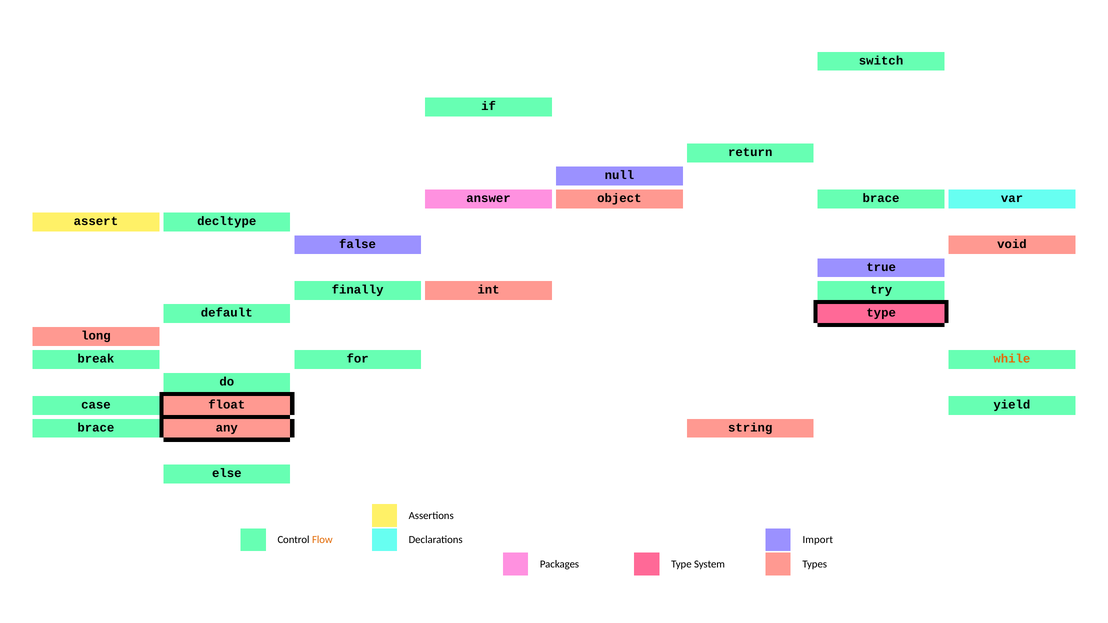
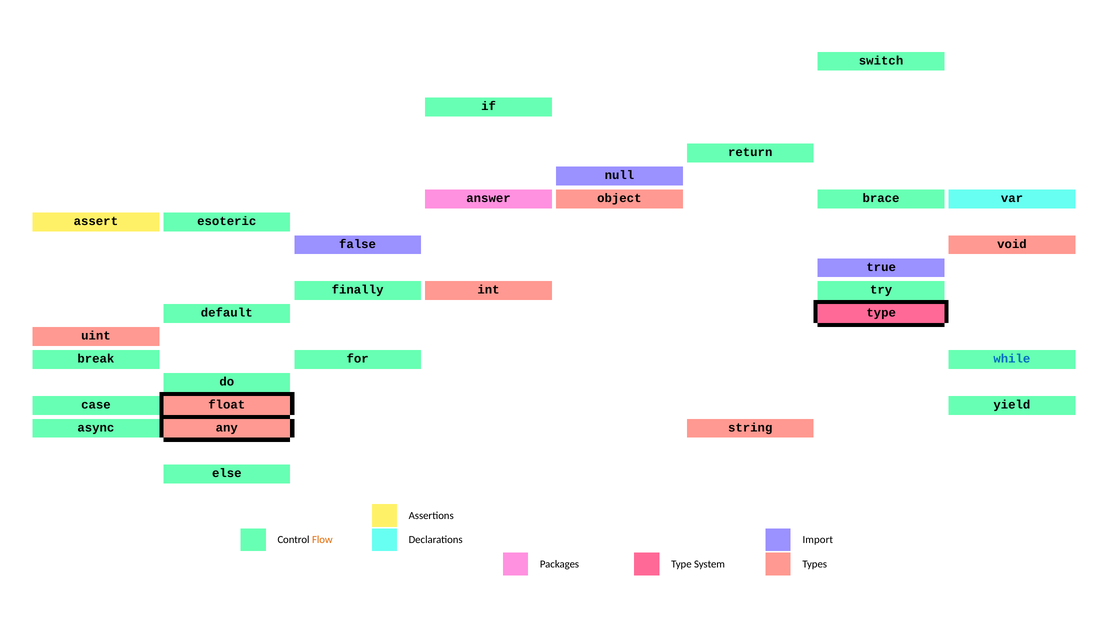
decltype: decltype -> esoteric (227, 221)
long: long -> uint (96, 336)
while colour: orange -> blue (1012, 359)
brace: brace -> async (96, 428)
